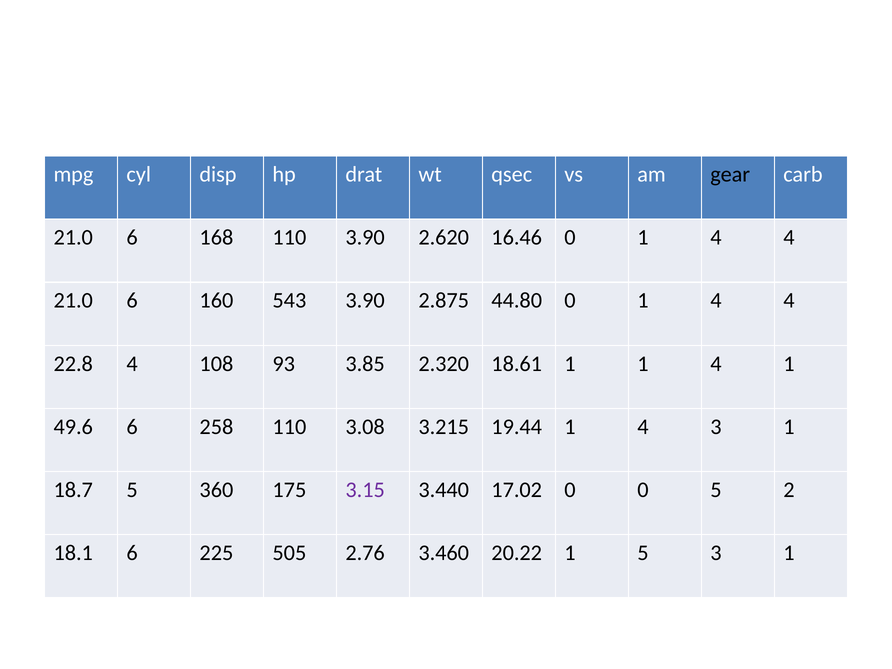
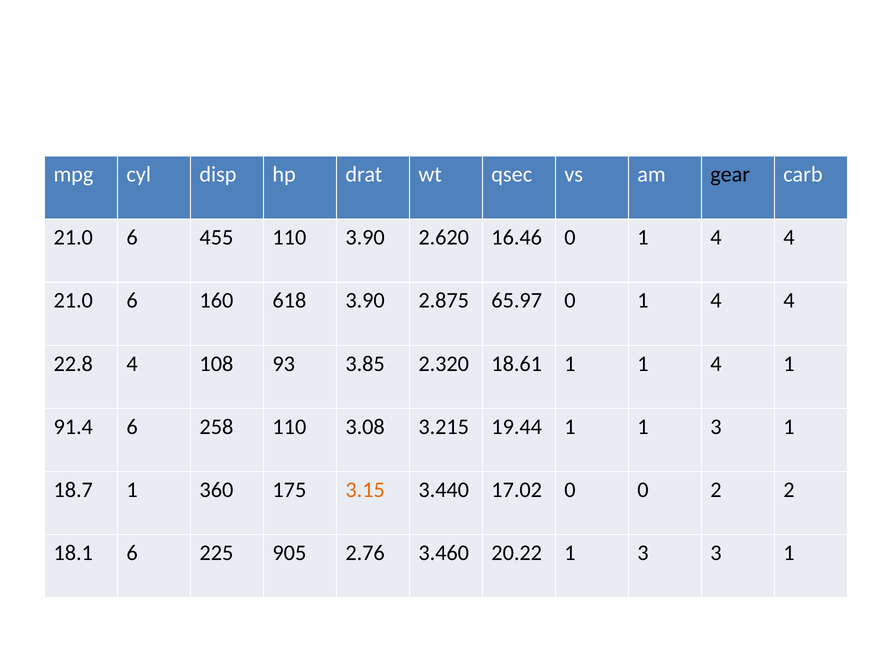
168: 168 -> 455 (216, 238)
543: 543 -> 618 (289, 301)
44.80: 44.80 -> 65.97 (517, 301)
49.6: 49.6 -> 91.4 (73, 427)
19.44 1 4: 4 -> 1 (643, 427)
18.7 5: 5 -> 1 (132, 490)
3.15 colour: purple -> orange (365, 490)
0 5: 5 -> 2 (716, 490)
505: 505 -> 905 (289, 553)
20.22 1 5: 5 -> 3 (643, 553)
